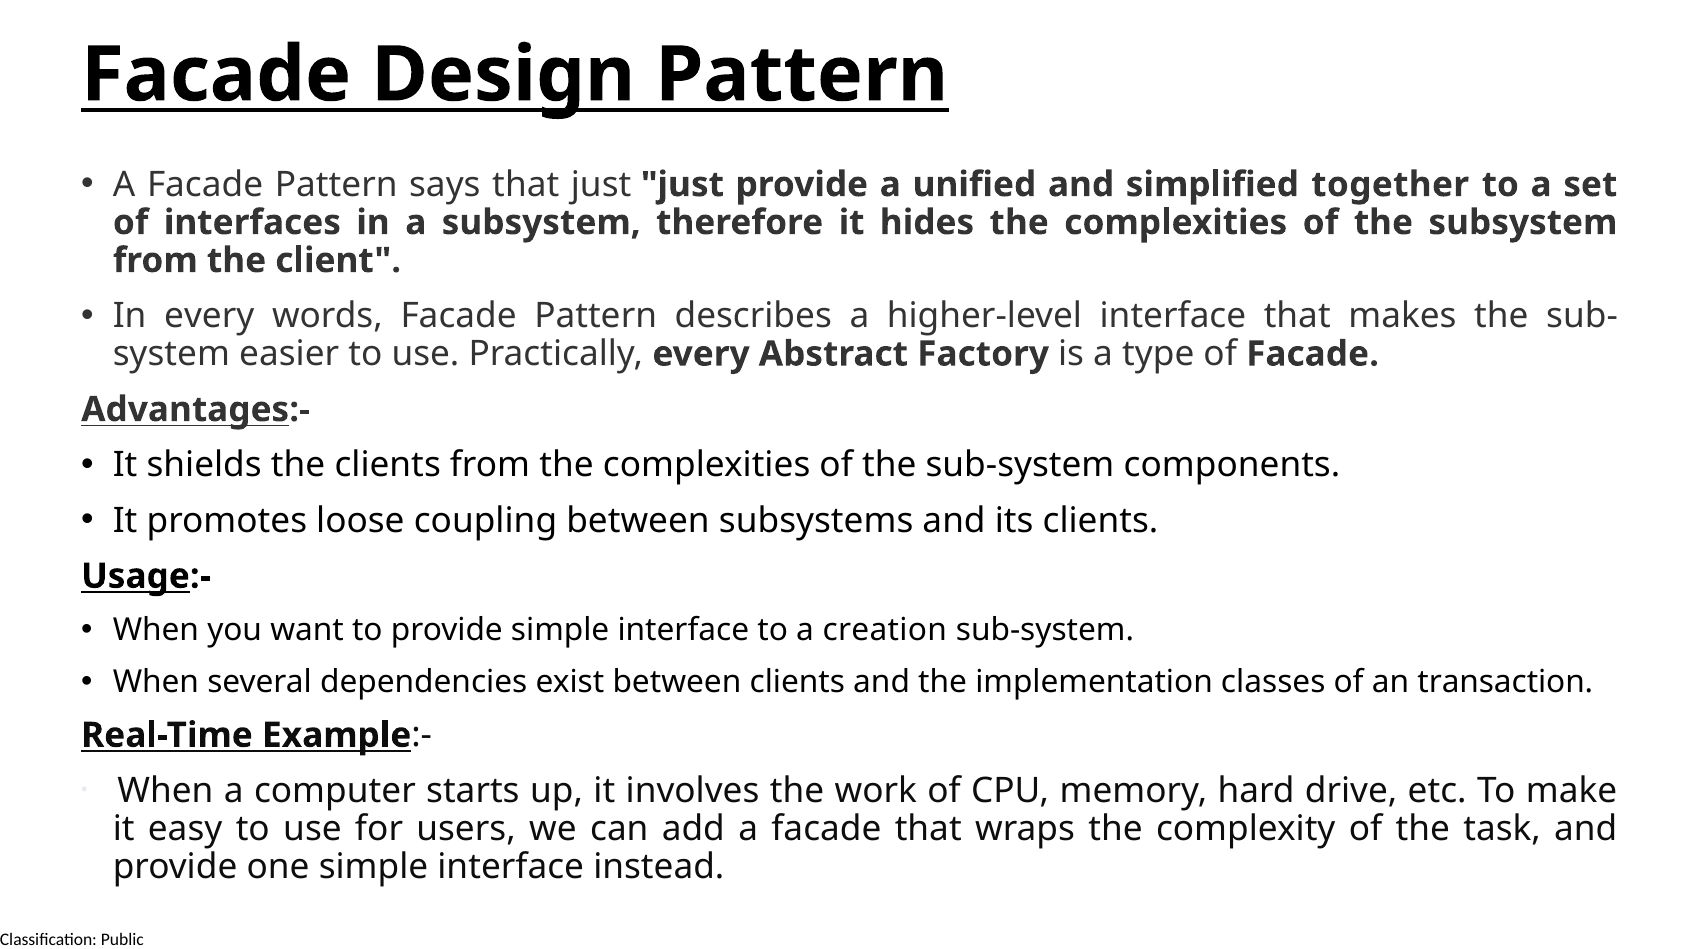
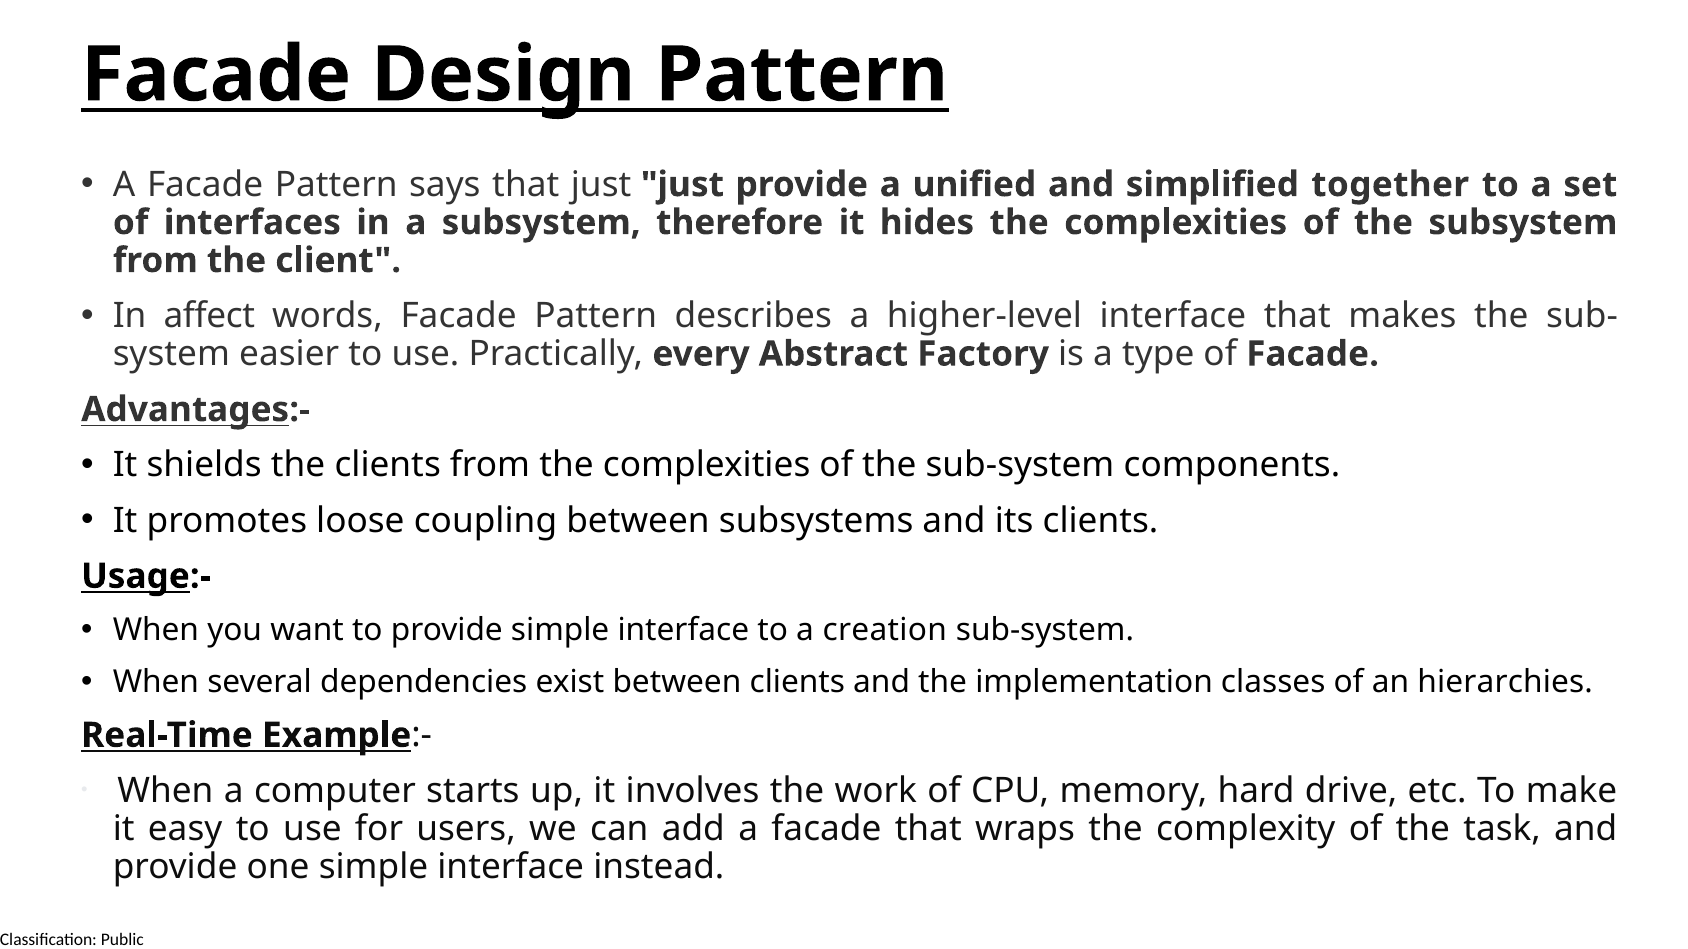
In every: every -> affect (209, 316)
transaction: transaction -> hierarchies (1505, 682)
